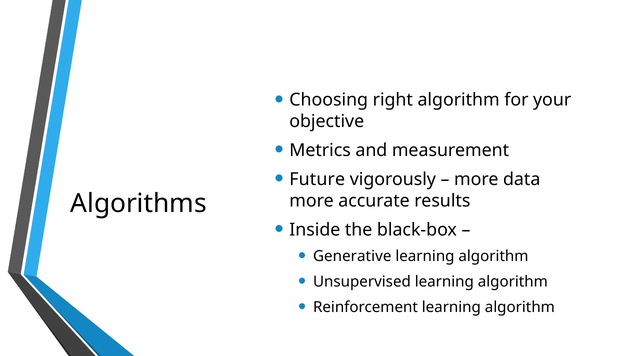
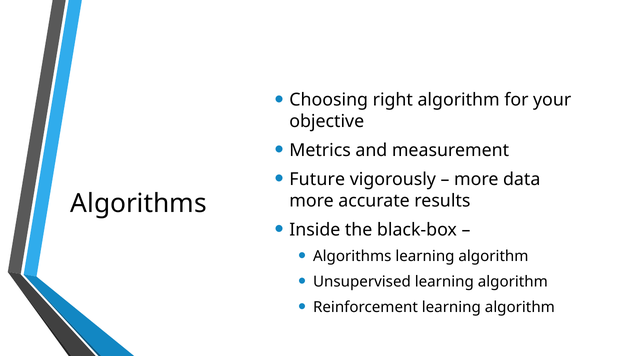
Generative: Generative -> Algorithms (352, 256)
